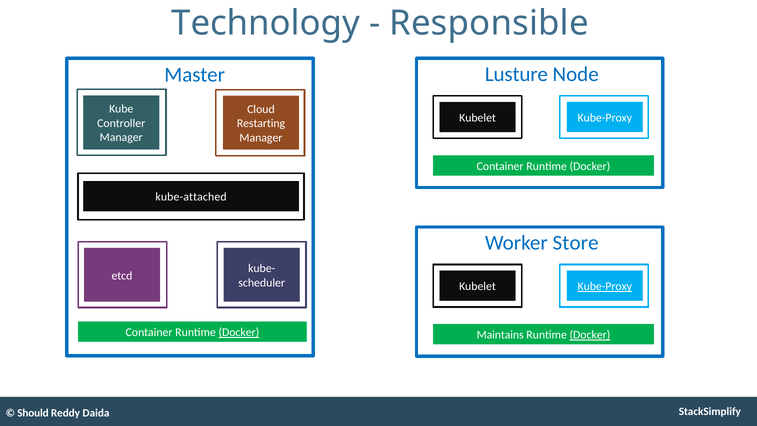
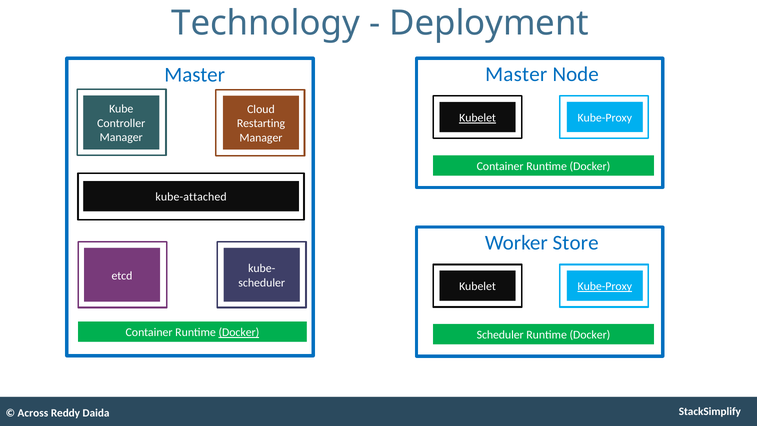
Responsible: Responsible -> Deployment (489, 23)
Lusture: Lusture -> Master (516, 74)
Kubelet underline: none -> present (478, 118)
Maintains: Maintains -> Scheduler (500, 335)
Docker underline: present -> none (590, 335)
Should: Should -> Across (33, 413)
